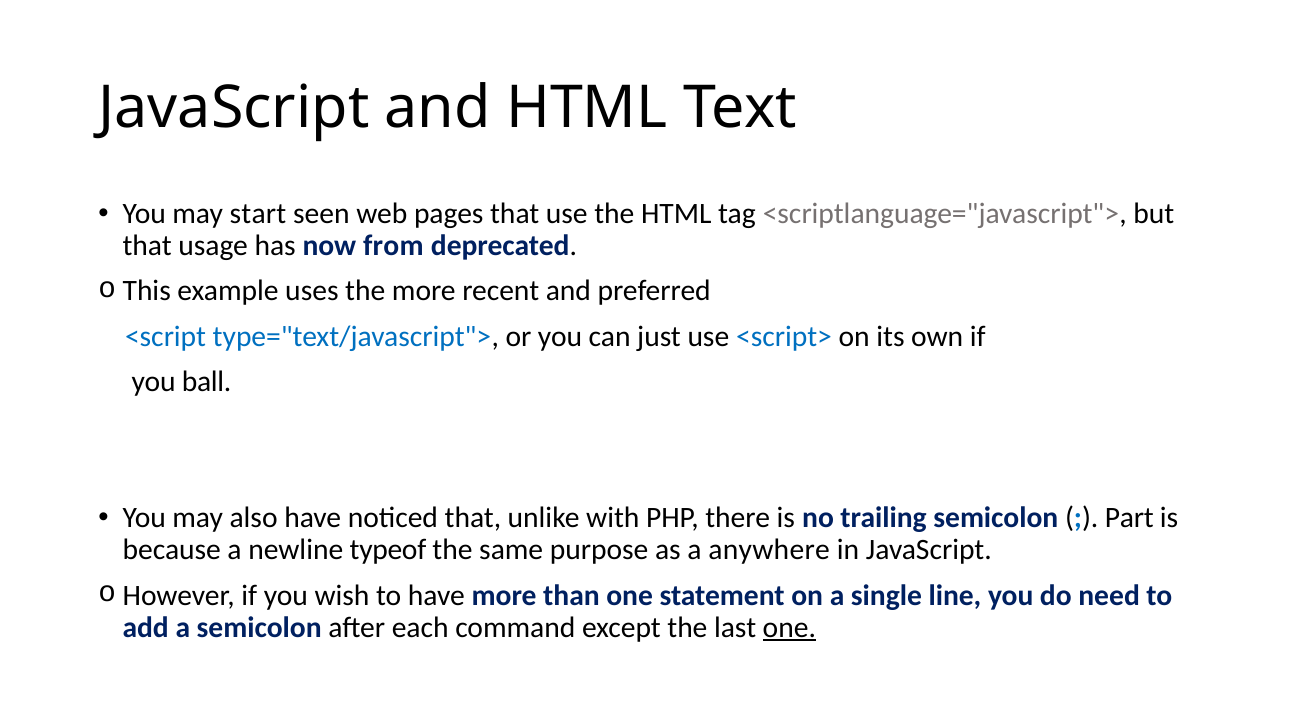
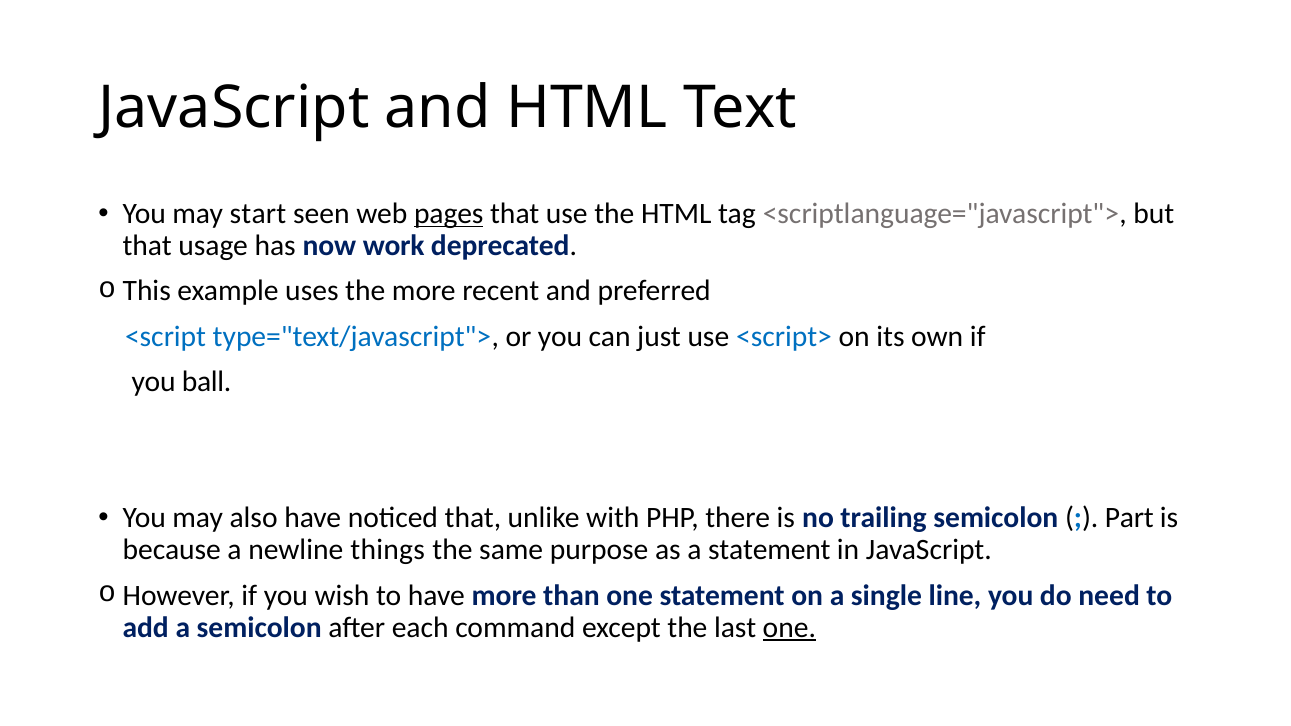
pages underline: none -> present (449, 214)
from: from -> work (394, 246)
typeof: typeof -> things (388, 550)
a anywhere: anywhere -> statement (769, 550)
